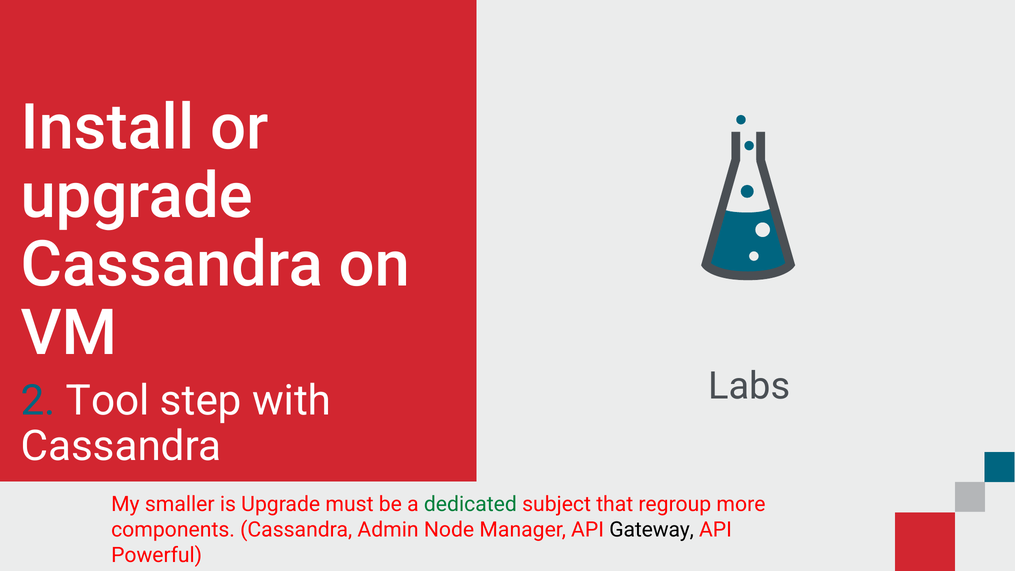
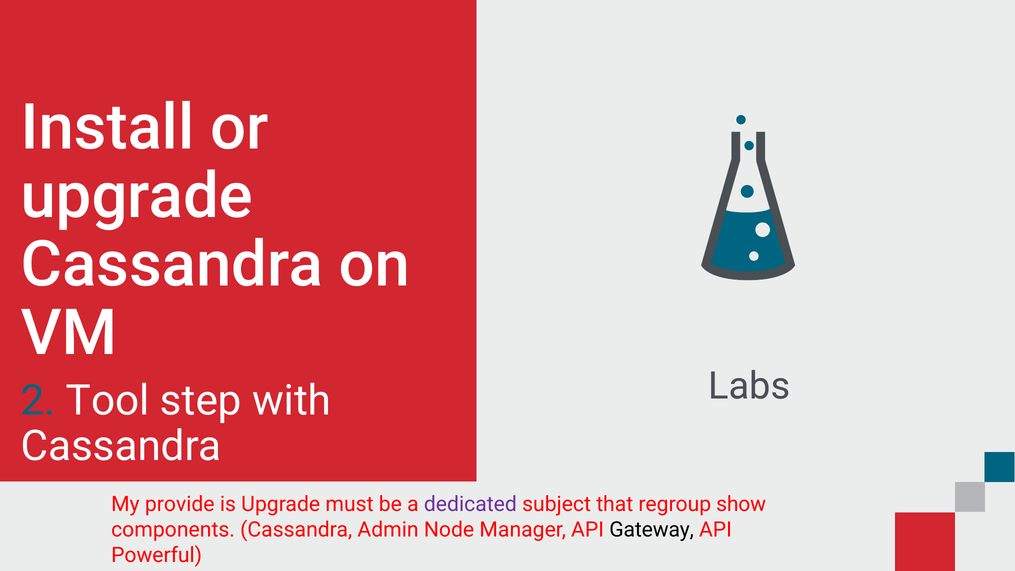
smaller: smaller -> provide (180, 504)
dedicated colour: green -> purple (470, 504)
more: more -> show (741, 504)
